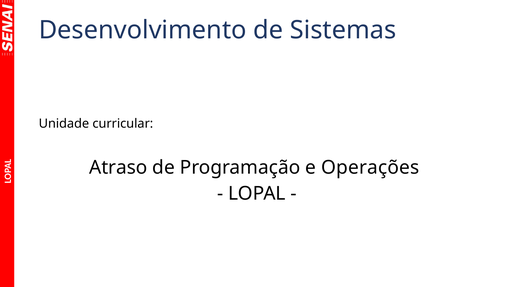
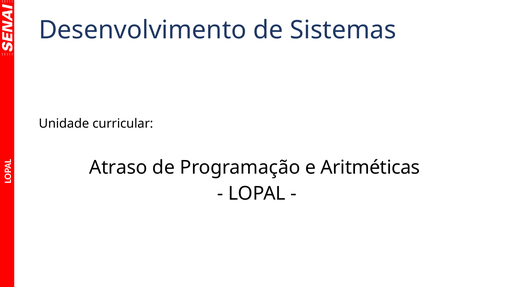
Operações: Operações -> Aritméticas (370, 167)
